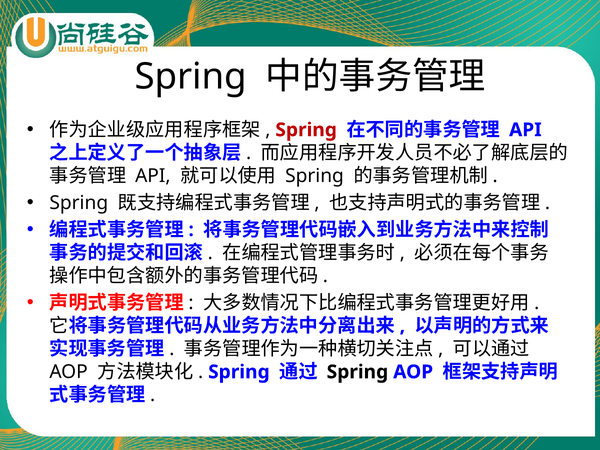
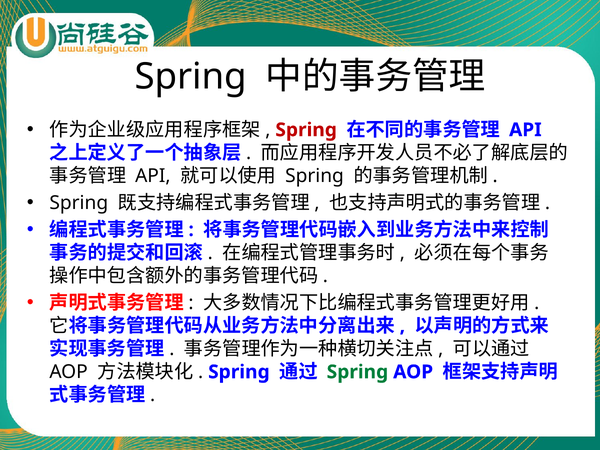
Spring colour: black -> green (357, 372)
